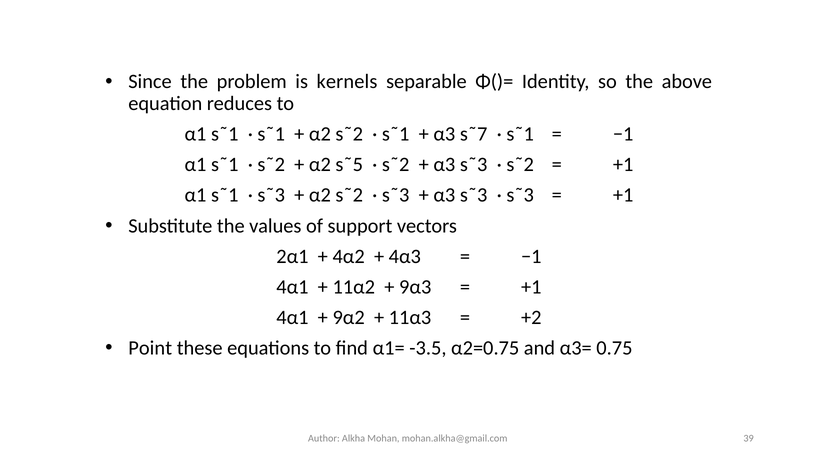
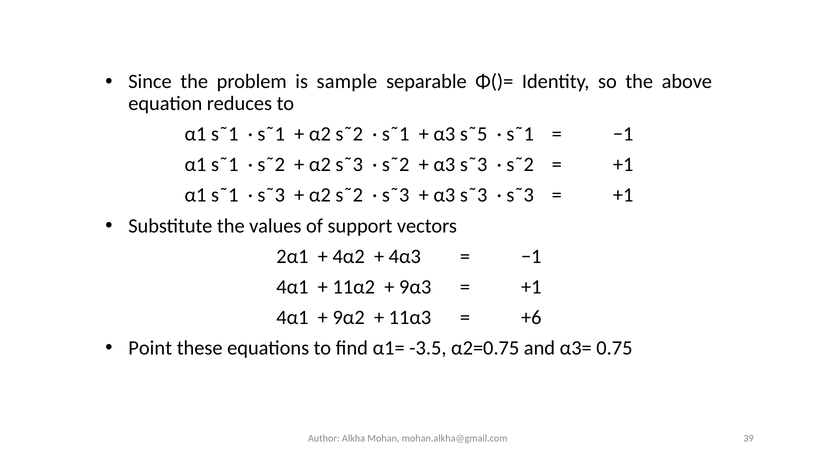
kernels: kernels -> sample (347, 82)
s˜7: s˜7 -> s˜5 (474, 134)
α2 s˜5: s˜5 -> s˜3 (349, 165)
+2: +2 -> +6 (531, 317)
